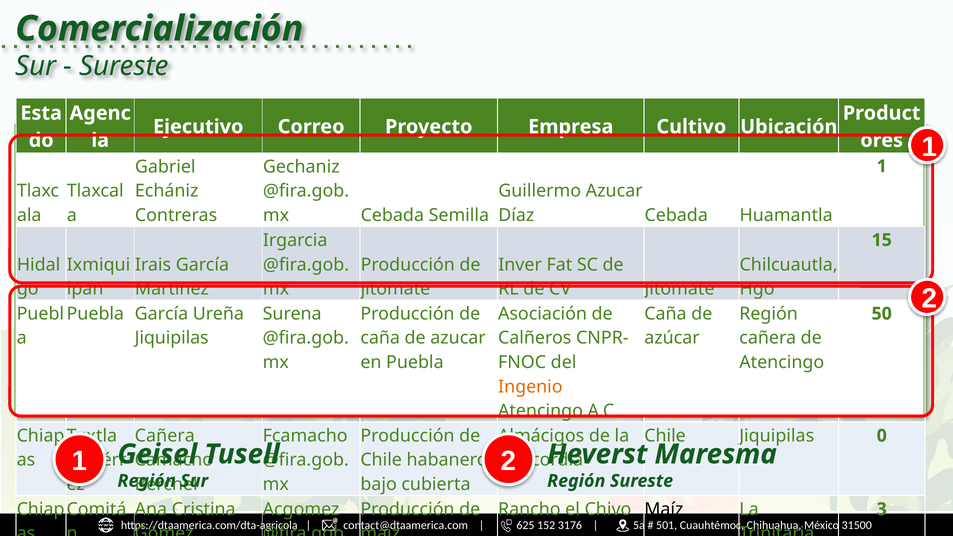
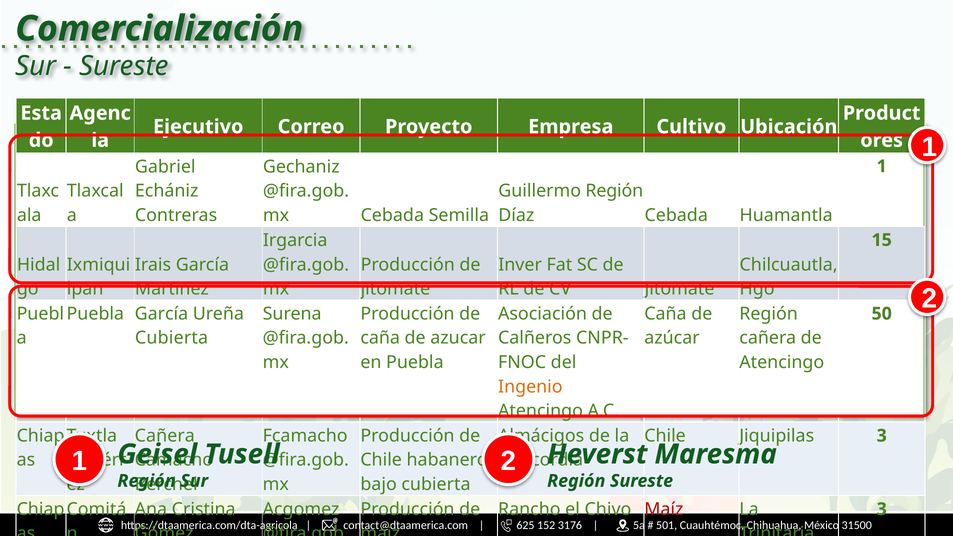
Guillermo Azucar: Azucar -> Región (614, 191)
Jiquipilas: Jiquipilas -> Cubierta (172, 338)
Jiquipilas 0: 0 -> 3 (882, 436)
Maíz colour: black -> red (664, 509)
